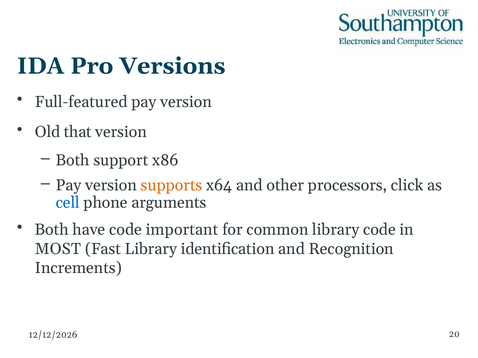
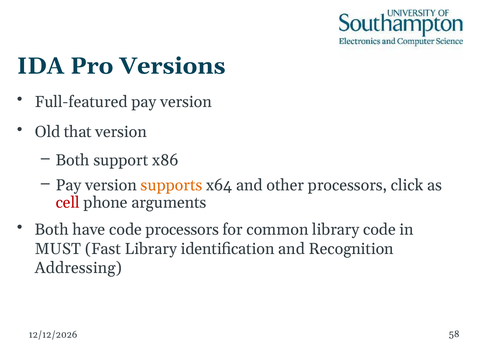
cell colour: blue -> red (68, 203)
code important: important -> processors (182, 230)
MOST: MOST -> MUST (58, 249)
Increments: Increments -> Addressing (78, 268)
20: 20 -> 58 (454, 335)
